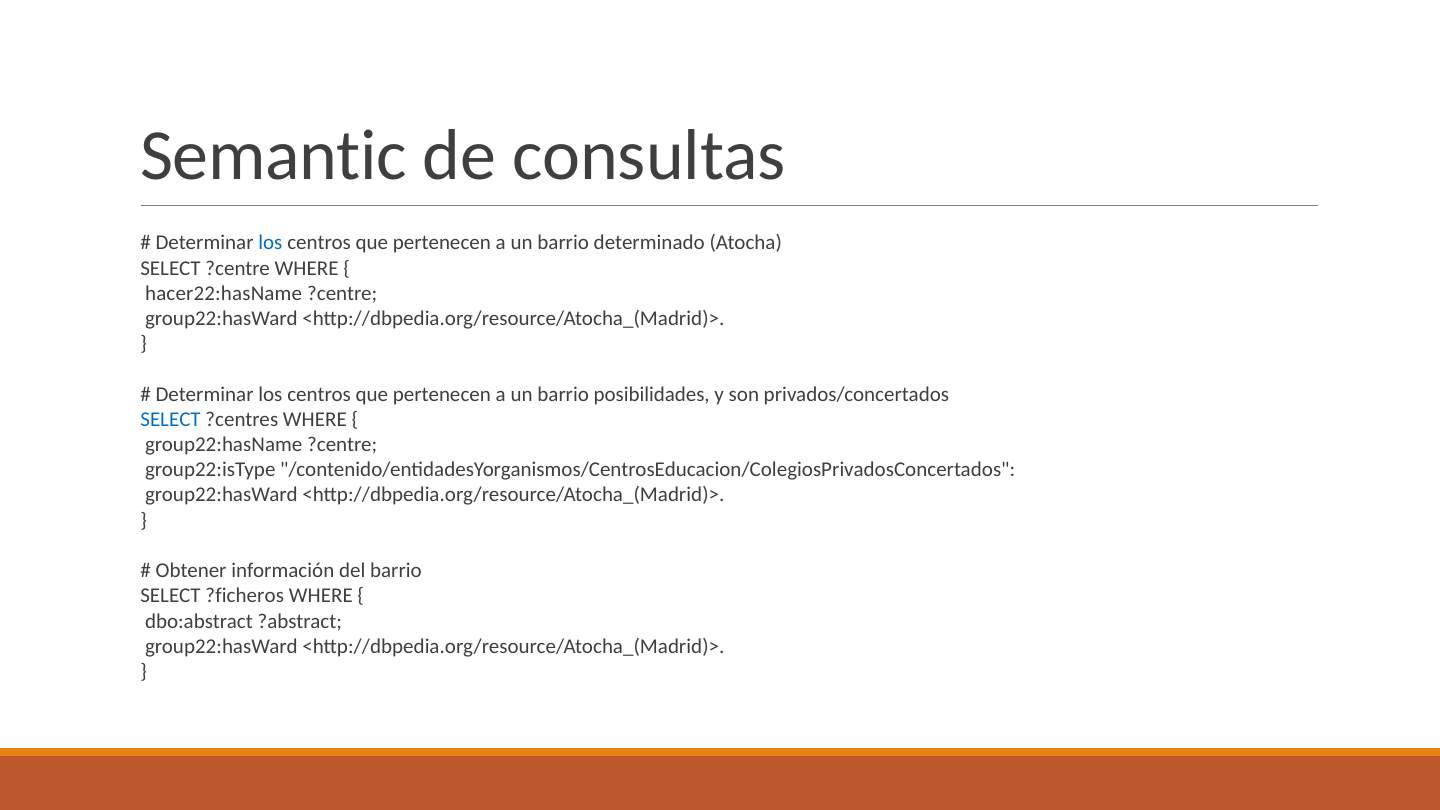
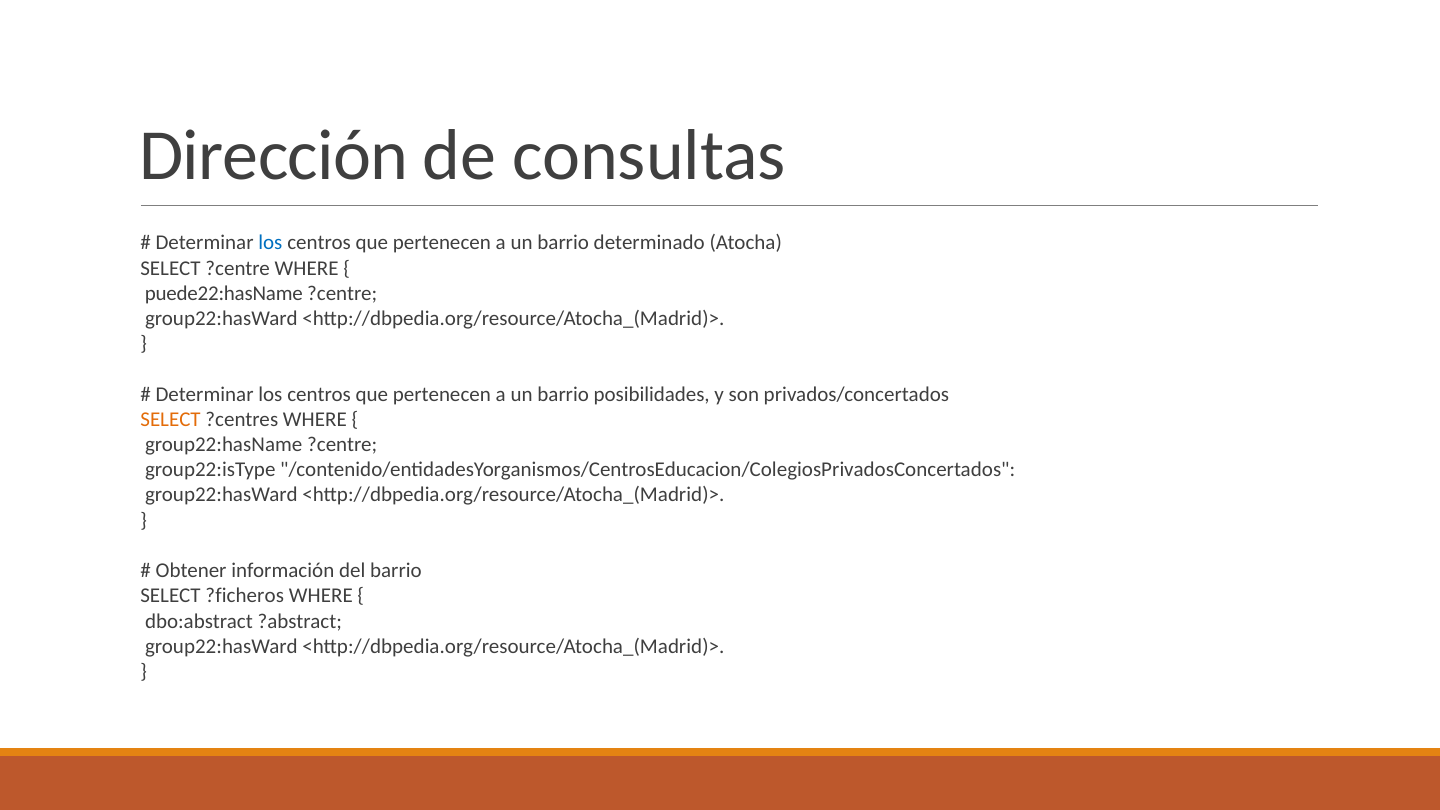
Semantic: Semantic -> Dirección (274, 156)
hacer22:hasName: hacer22:hasName -> puede22:hasName (224, 293)
SELECT colour: blue -> orange (171, 419)
